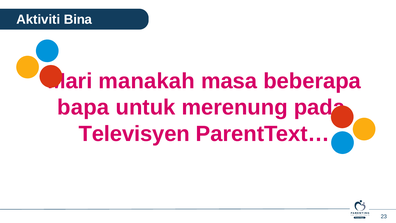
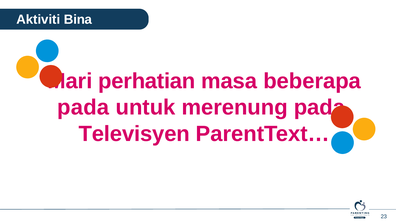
manakah: manakah -> perhatian (147, 81)
bapa: bapa -> pada (83, 107)
